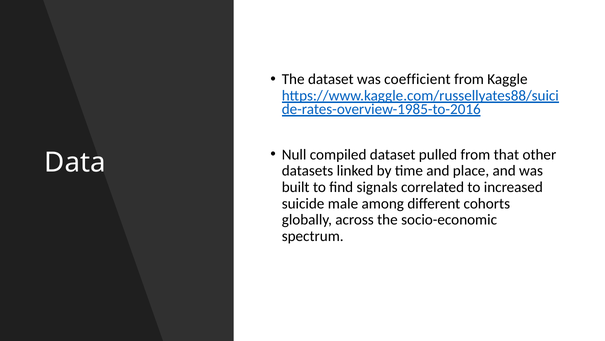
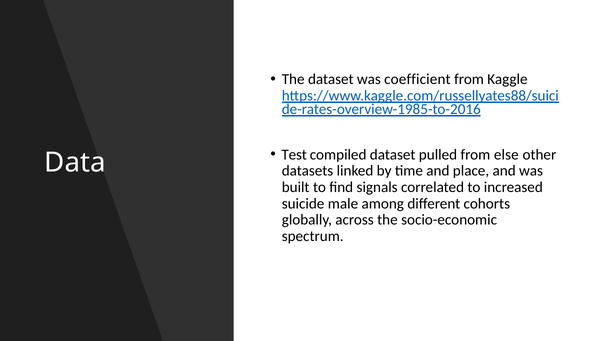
Null: Null -> Test (294, 154)
that: that -> else (506, 154)
